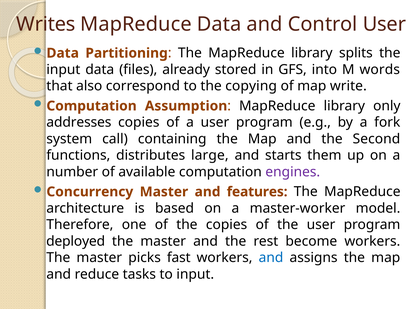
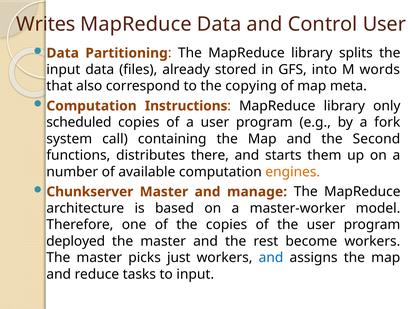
write: write -> meta (348, 86)
Assumption: Assumption -> Instructions (186, 106)
addresses: addresses -> scheduled (79, 123)
large: large -> there (210, 156)
engines colour: purple -> orange (293, 172)
Concurrency: Concurrency -> Chunkserver (90, 192)
features: features -> manage (257, 192)
fast: fast -> just (179, 258)
